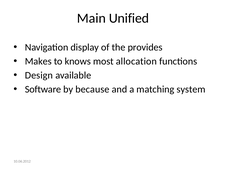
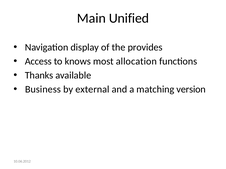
Makes: Makes -> Access (38, 61)
Design: Design -> Thanks (39, 76)
Software: Software -> Business (43, 90)
because: because -> external (92, 90)
system: system -> version (191, 90)
